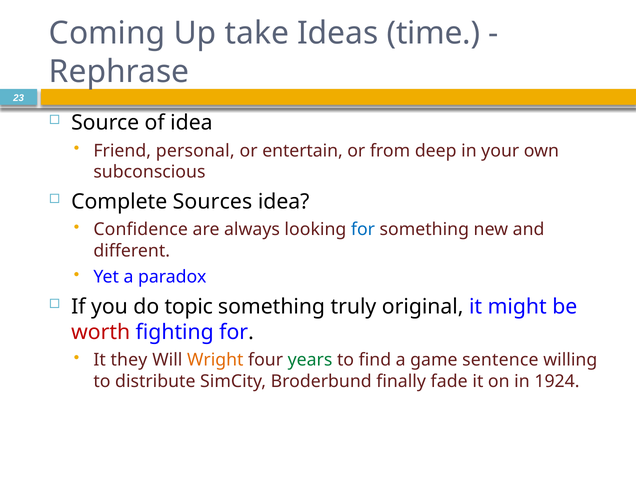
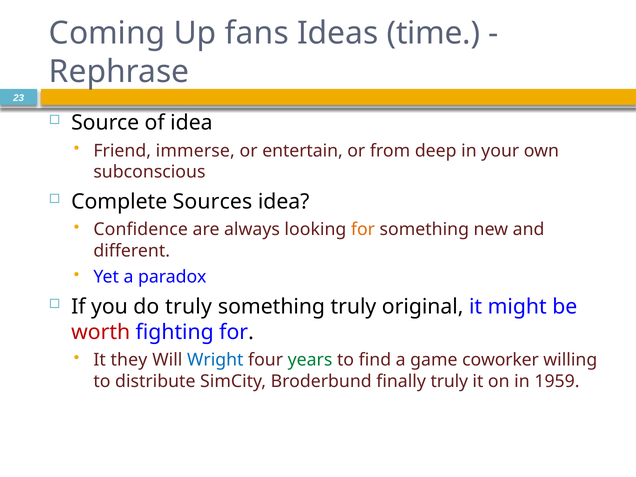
take: take -> fans (257, 33)
personal: personal -> immerse (195, 151)
for colour: blue -> orange (363, 230)
do topic: topic -> truly (188, 307)
Wright colour: orange -> blue (215, 360)
sentence: sentence -> coworker (501, 360)
finally fade: fade -> truly (449, 381)
1924: 1924 -> 1959 (557, 381)
